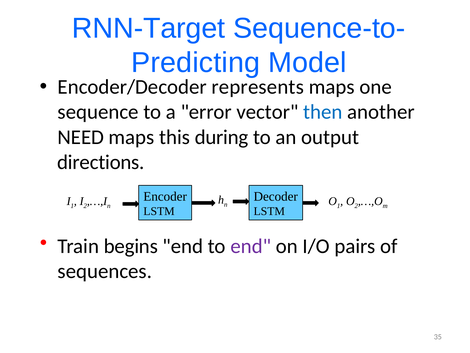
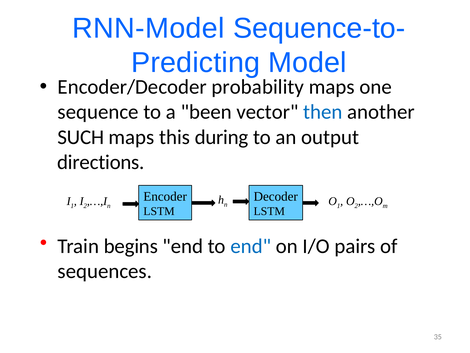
RNN-Target: RNN-Target -> RNN-Model (148, 28)
represents: represents -> probability (258, 87)
error: error -> been (206, 112)
NEED: NEED -> SUCH (81, 137)
end colour: purple -> blue (251, 246)
